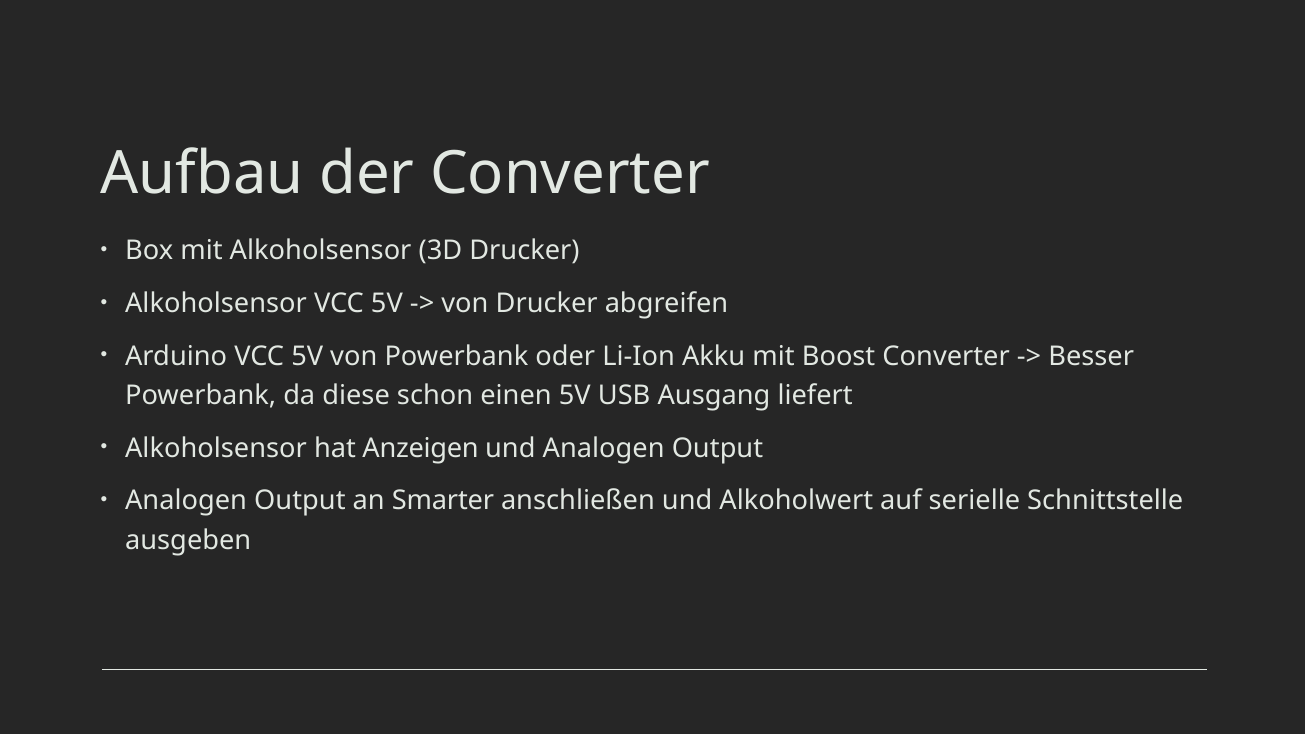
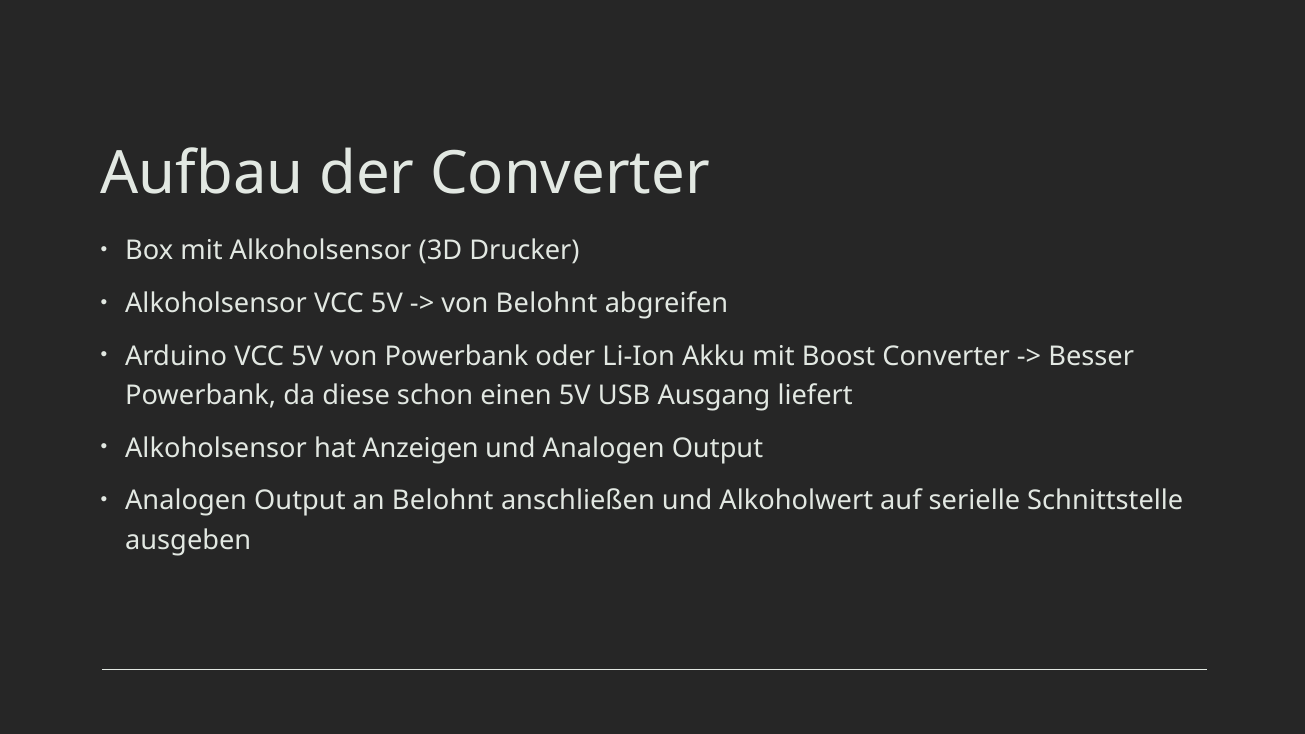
von Drucker: Drucker -> Belohnt (547, 304)
an Smarter: Smarter -> Belohnt (443, 501)
